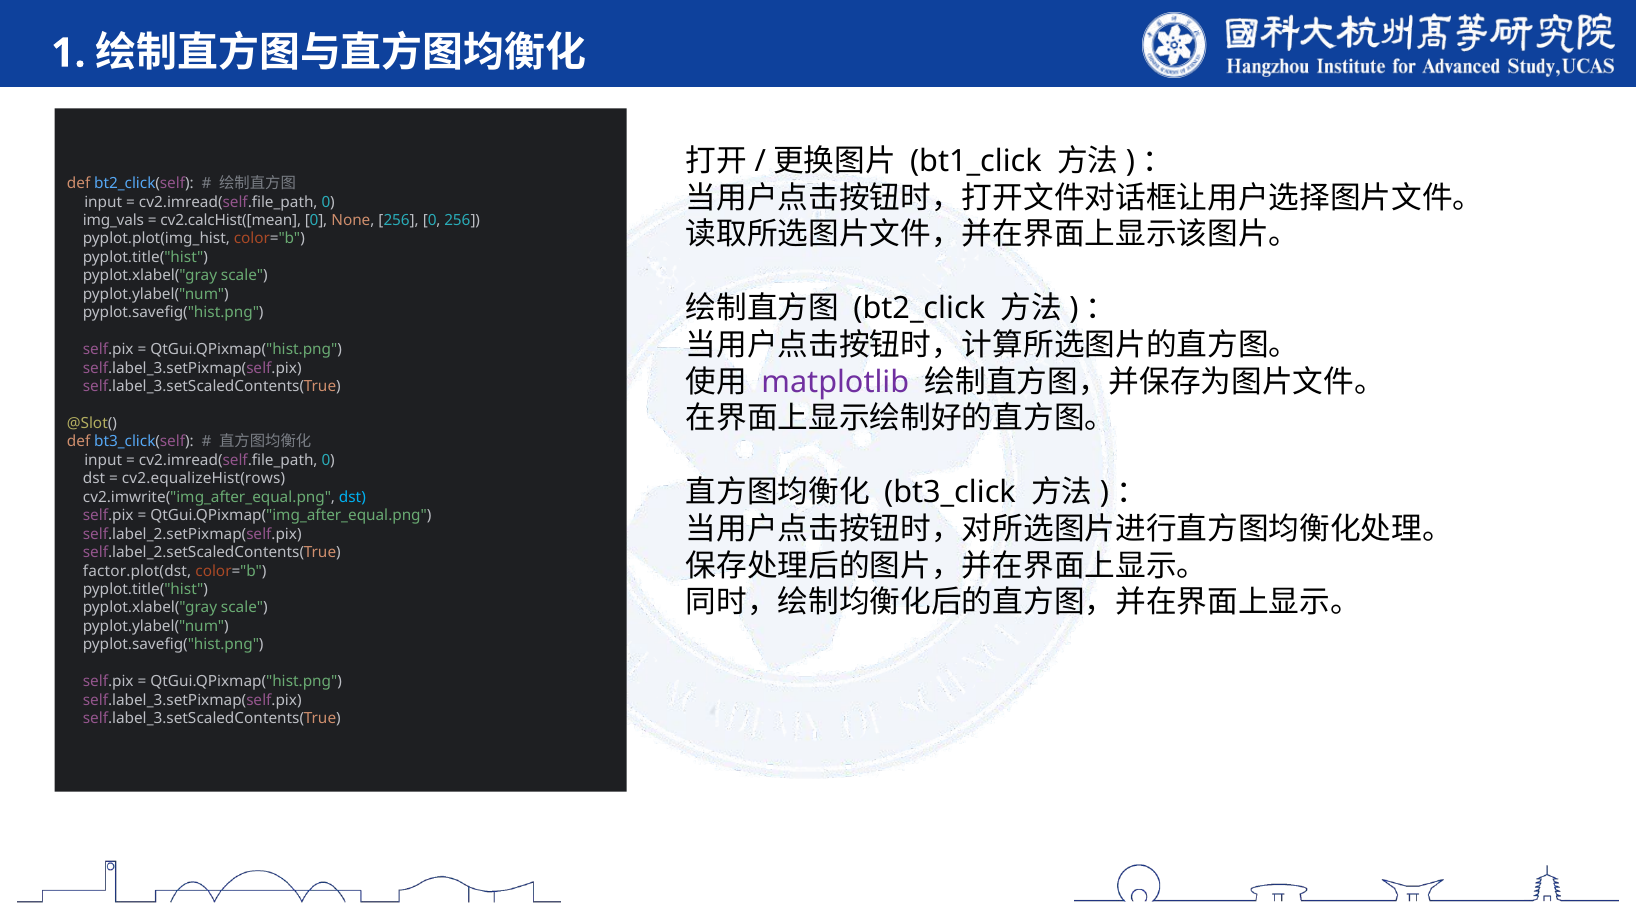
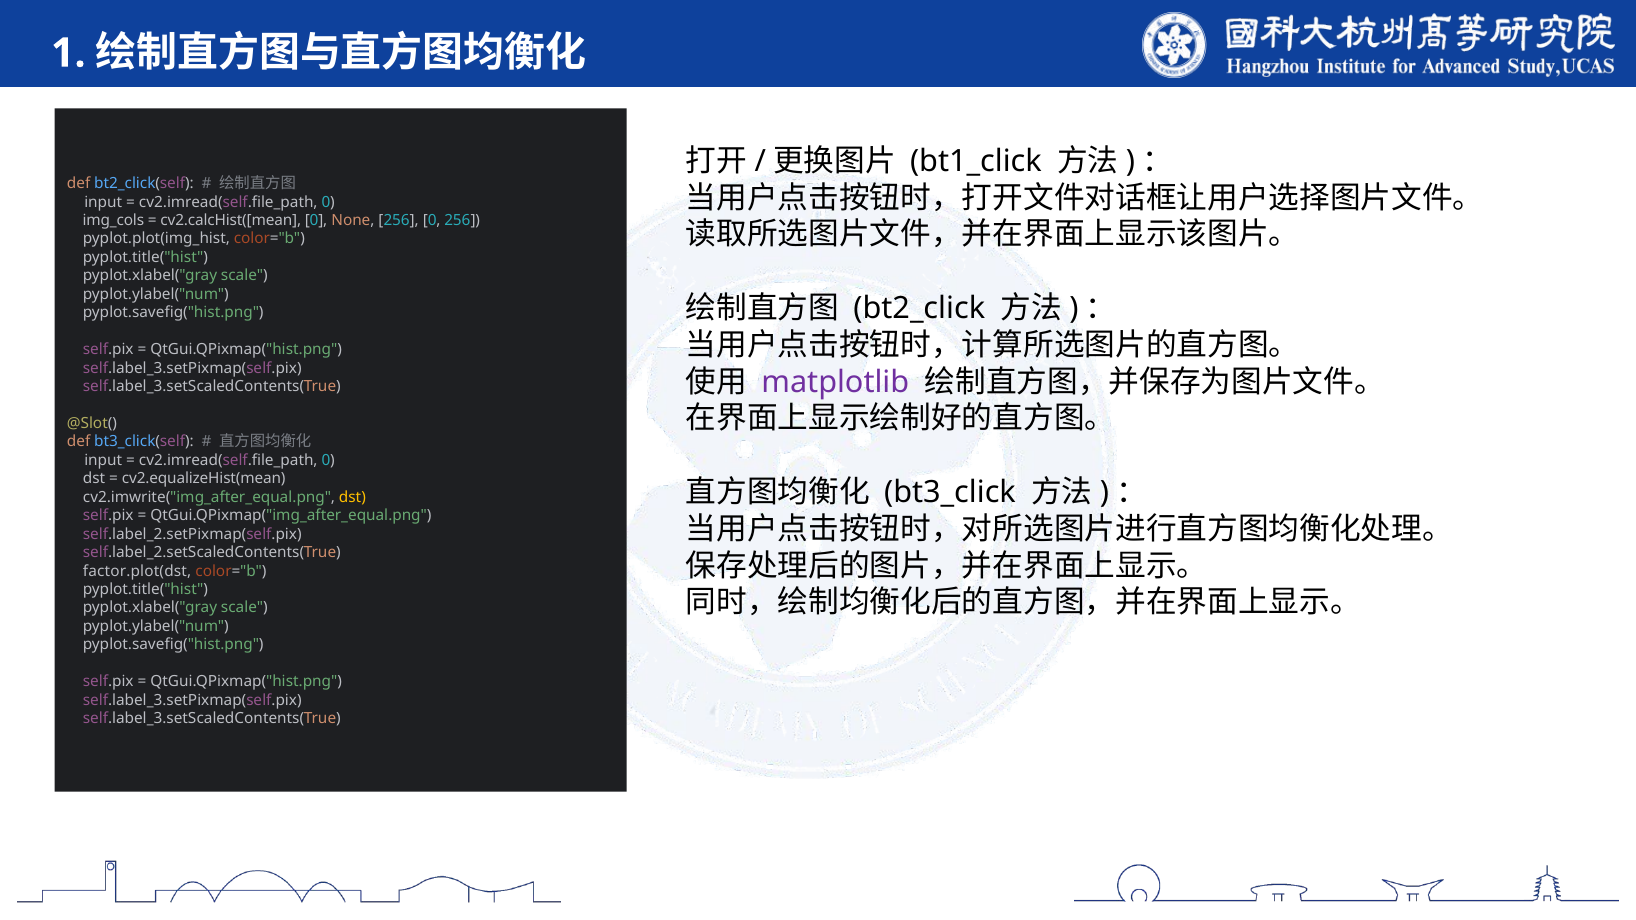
img_vals: img_vals -> img_cols (113, 221)
cv2.equalizeHist(rows: cv2.equalizeHist(rows -> cv2.equalizeHist(mean (204, 479)
dst colour: light blue -> yellow (352, 497)
